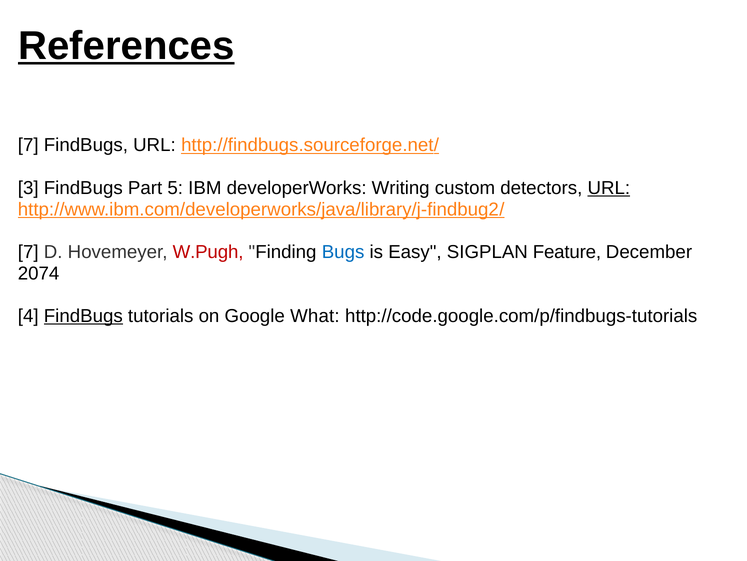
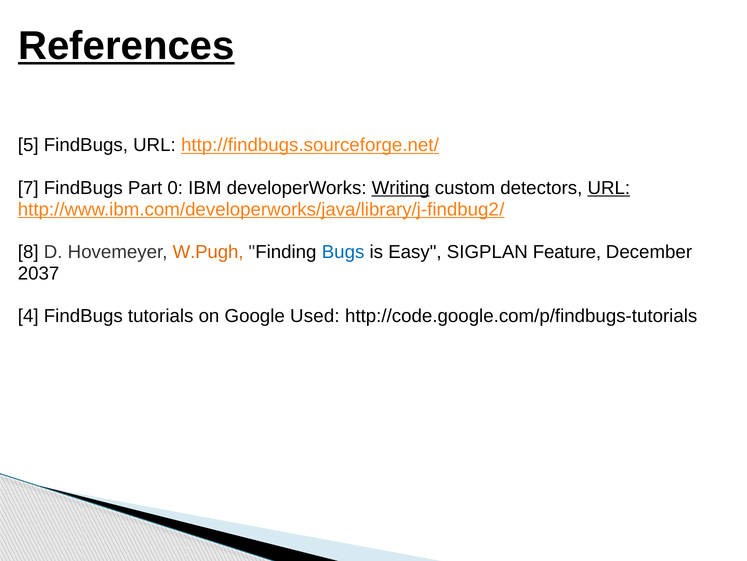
7: 7 -> 5 (28, 145)
3: 3 -> 7 (28, 188)
5: 5 -> 0 (175, 188)
Writing underline: none -> present (401, 188)
7: 7 -> 8 (28, 252)
W.Pugh colour: red -> orange (208, 252)
2074: 2074 -> 2037 (39, 273)
FindBugs underline: present -> none (83, 316)
What: What -> Used (315, 316)
